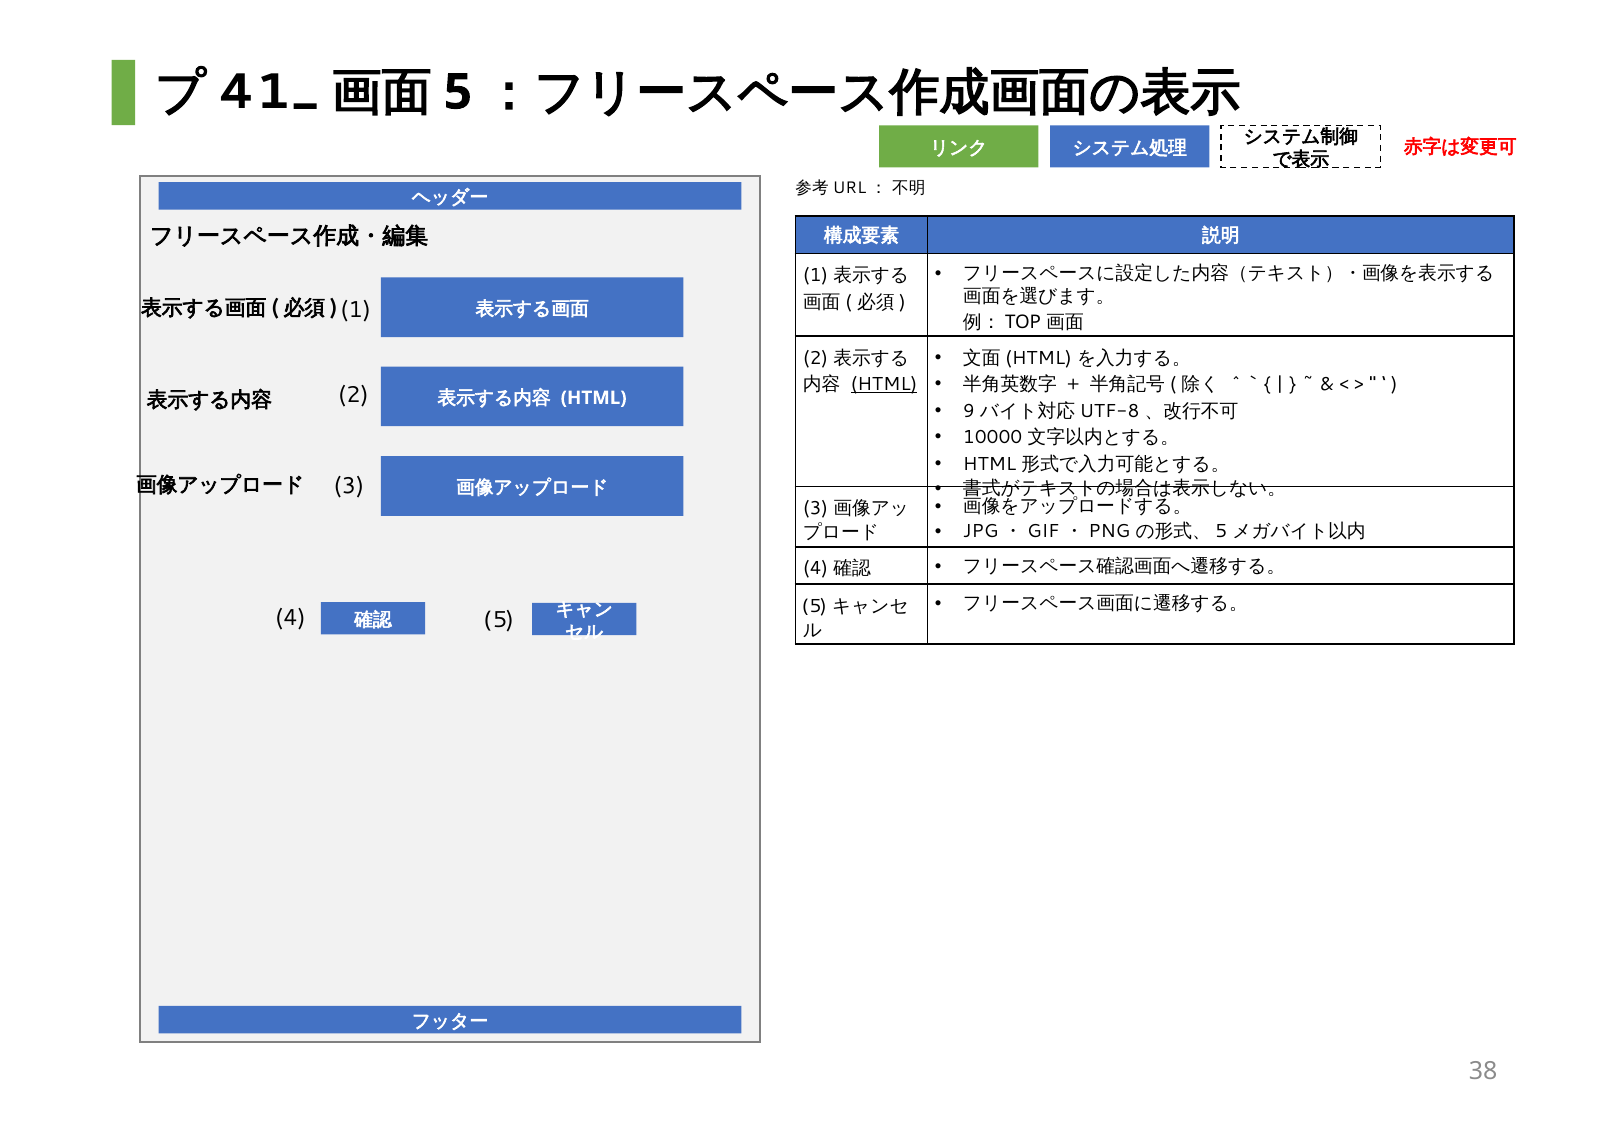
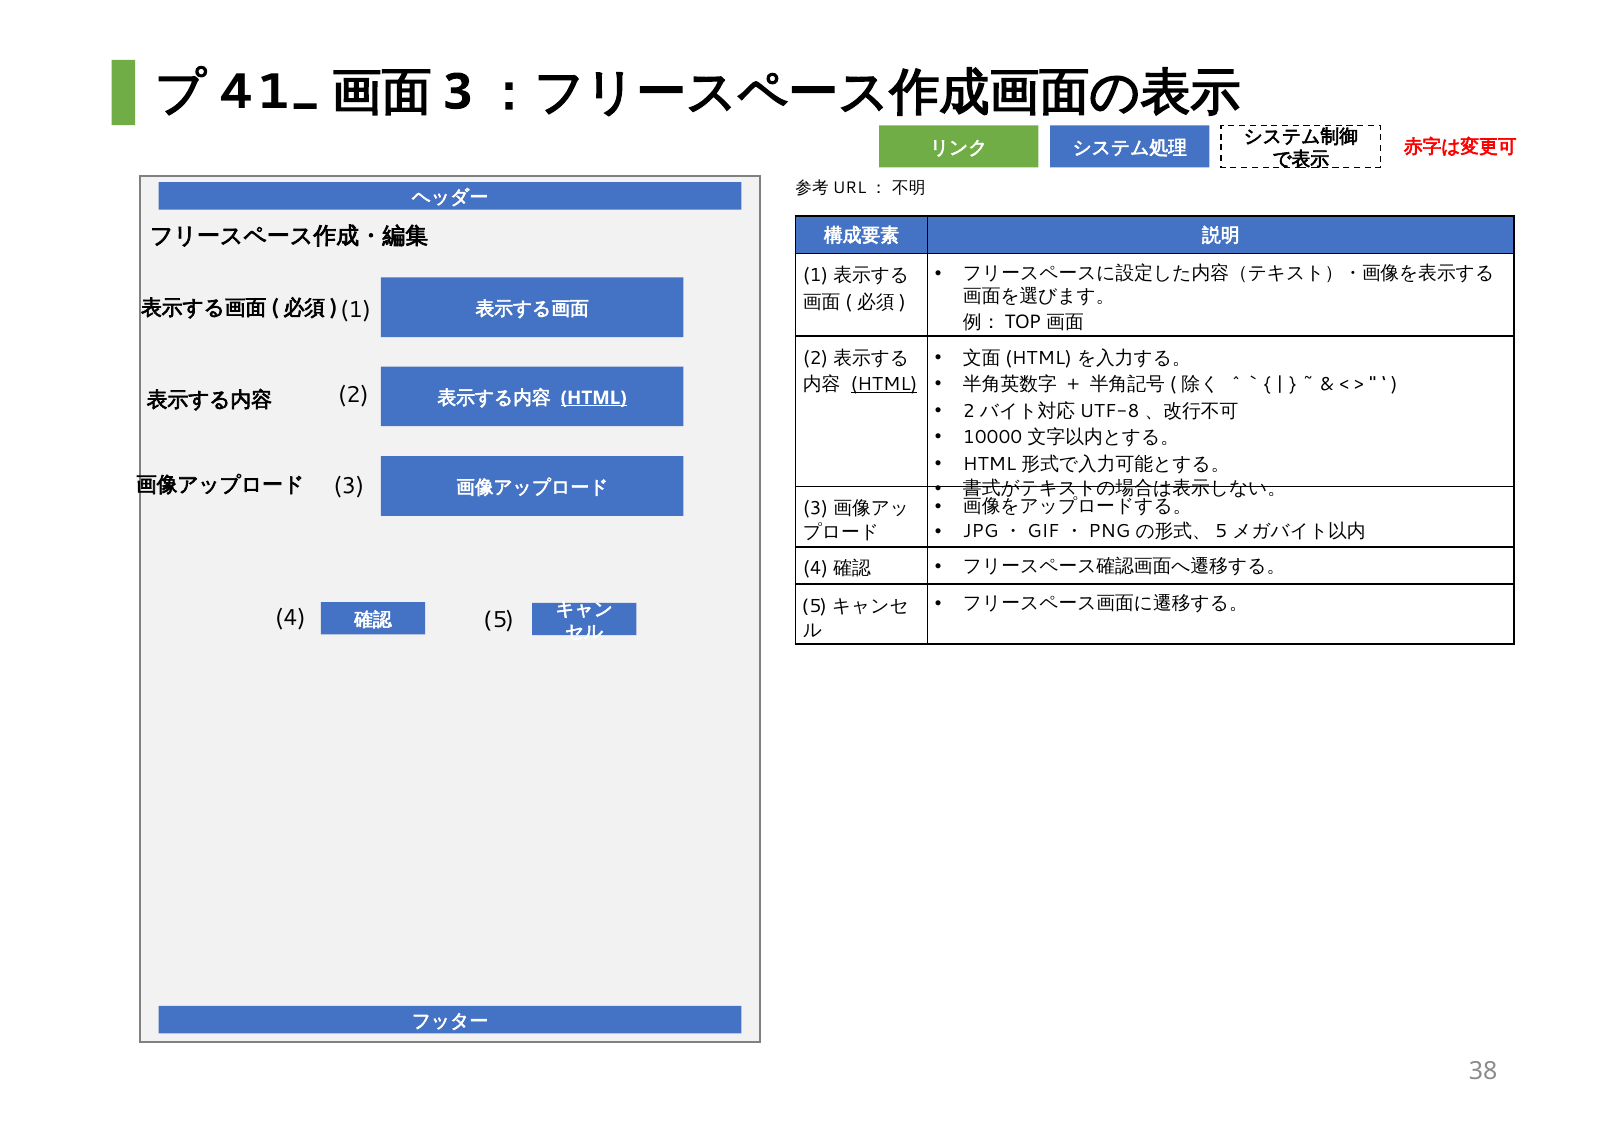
5: 5 -> 3 (458, 92)
HTML underline: none -> present (594, 398)
9: 9 -> 2 (969, 411)
